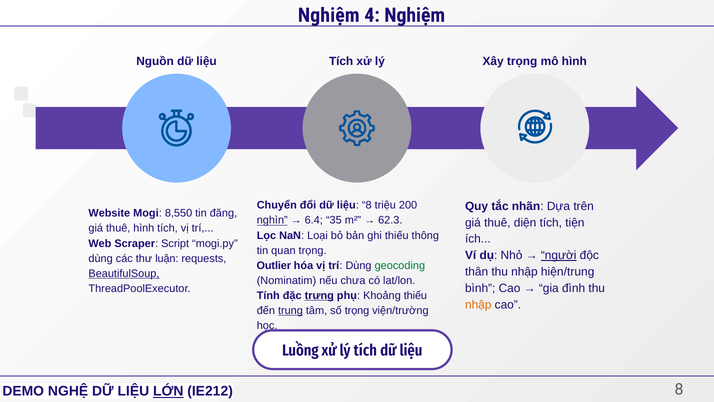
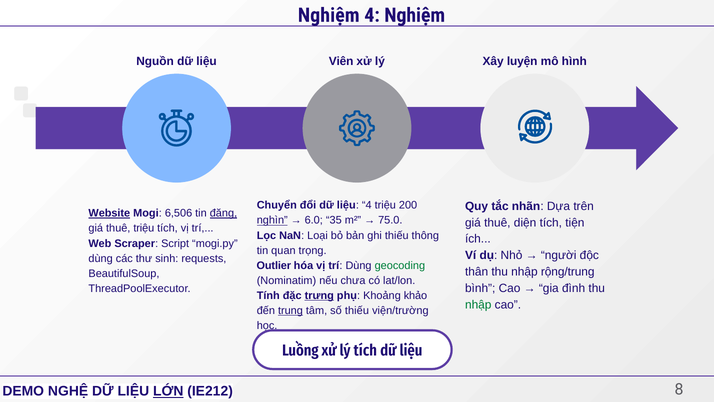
Tích: Tích -> Viên (341, 61)
Xây trọng: trọng -> luyện (522, 61)
đổi dữ liệu 8: 8 -> 4 (367, 205)
Website underline: none -> present (109, 213)
8,550: 8,550 -> 6,506 (179, 213)
đăng underline: none -> present (223, 213)
6.4: 6.4 -> 6.0 (314, 220)
62.3: 62.3 -> 75.0 (390, 220)
thuê hình: hình -> triệu (144, 228)
người underline: present -> none (559, 255)
luận: luận -> sinh (167, 258)
hiện/trung: hiện/trung -> rộng/trung (568, 272)
BeautifulSoup underline: present -> none (124, 273)
Khoảng thiếu: thiếu -> khảo (415, 295)
nhập colour: orange -> green (478, 304)
số trọng: trọng -> thiếu (357, 310)
